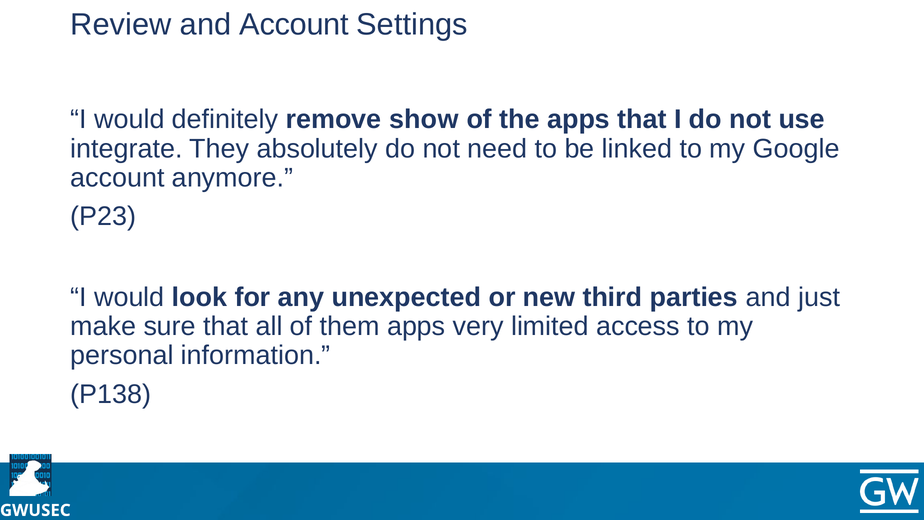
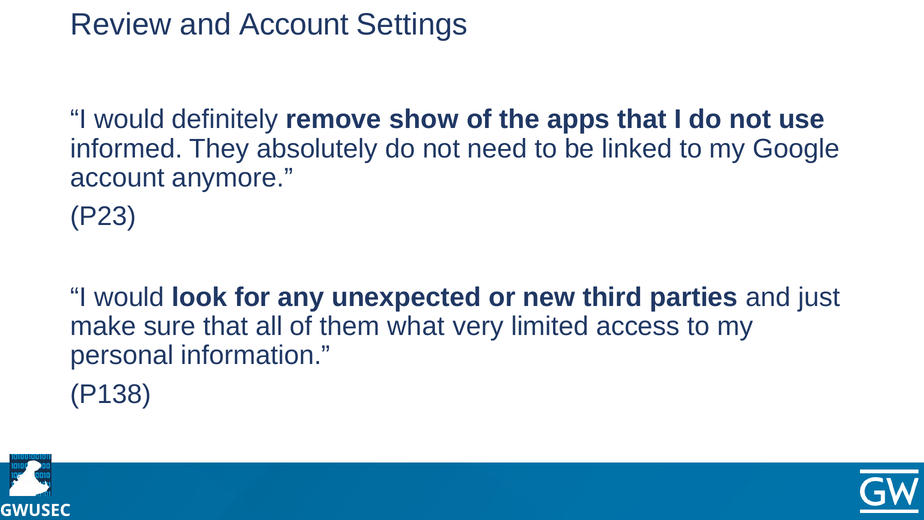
integrate: integrate -> informed (126, 149)
them apps: apps -> what (416, 326)
